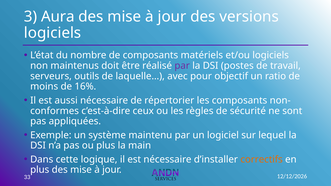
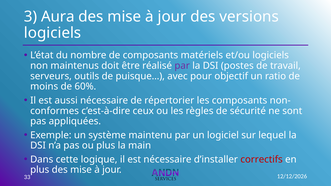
laquelle…: laquelle… -> puisque… (140, 76)
16%: 16% -> 60% (85, 87)
correctifs colour: orange -> red (262, 160)
